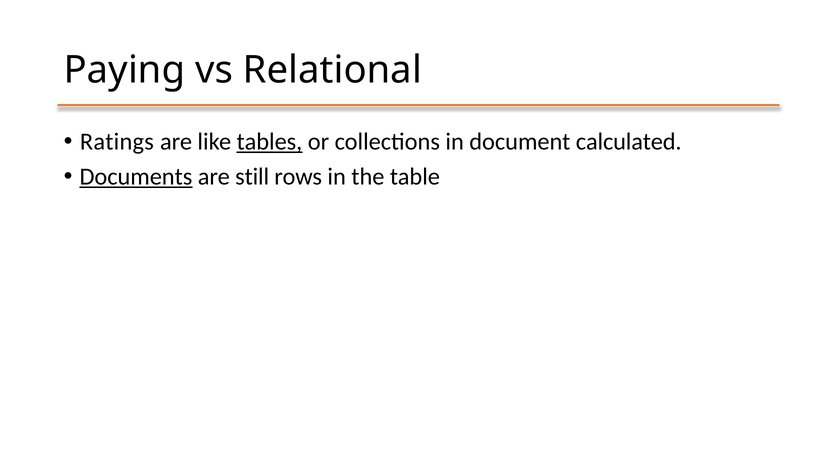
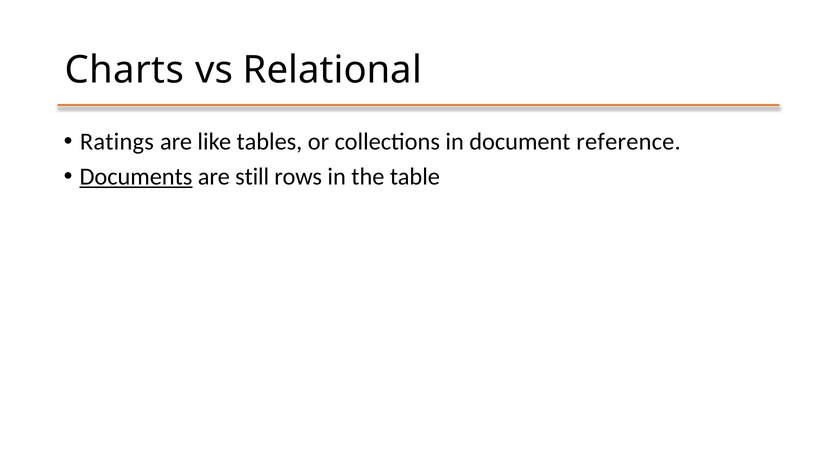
Paying: Paying -> Charts (124, 70)
tables underline: present -> none (269, 142)
calculated: calculated -> reference (629, 142)
